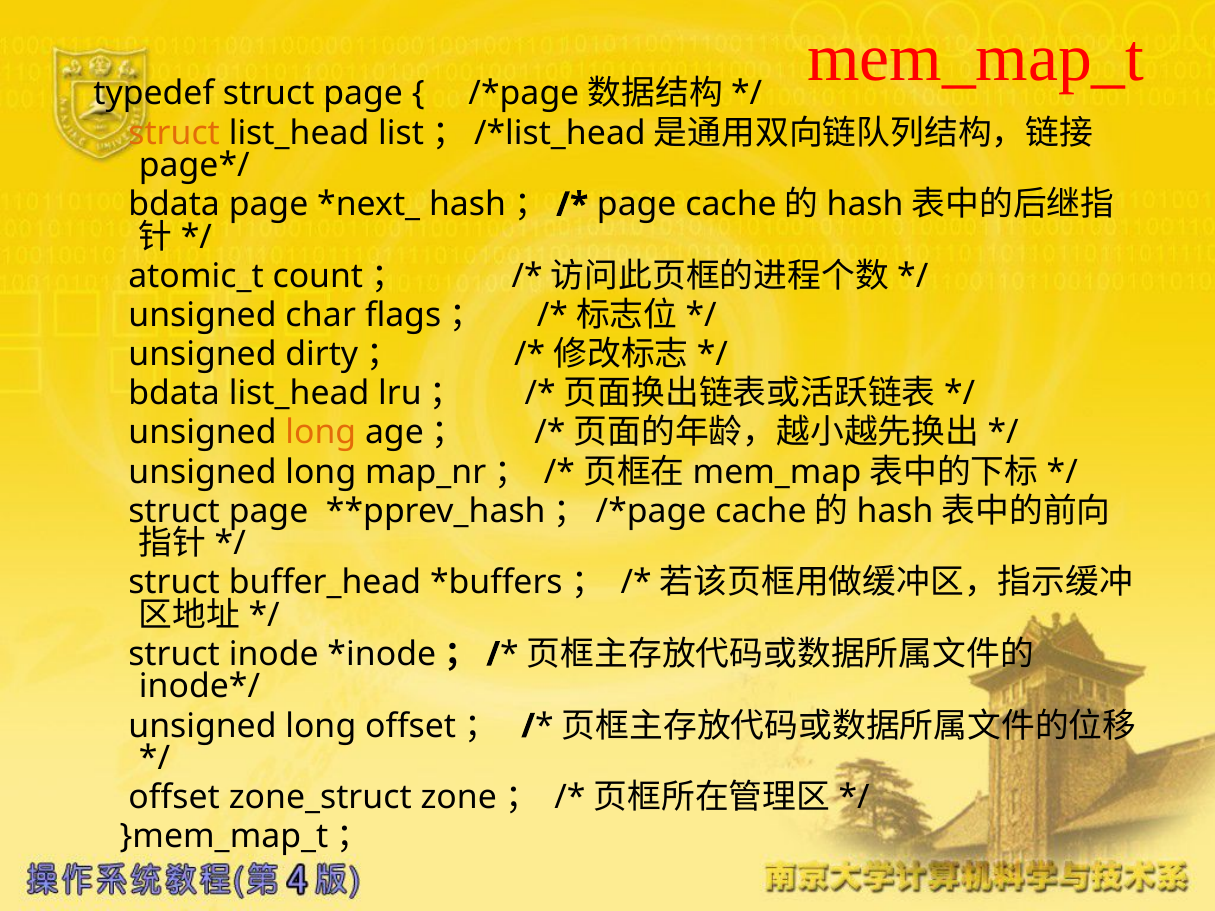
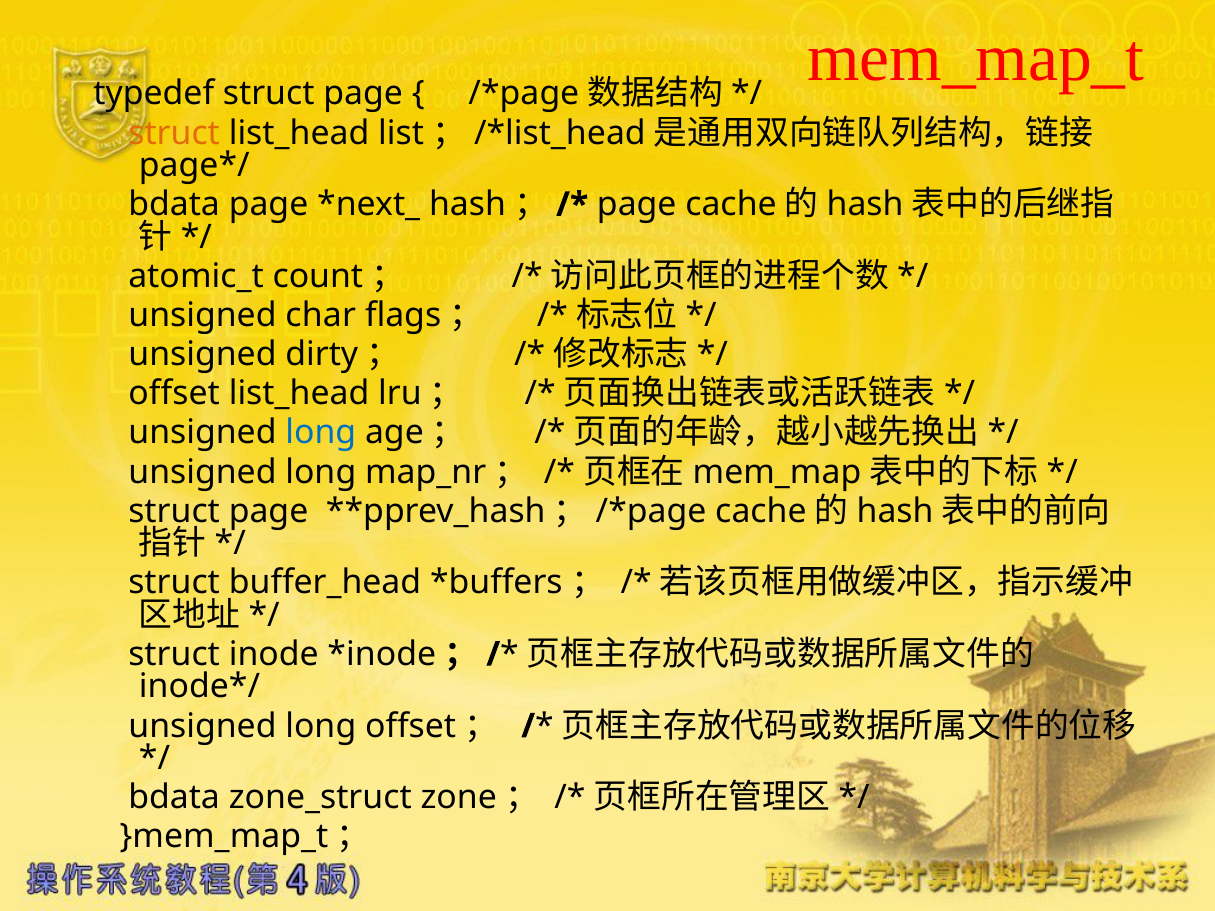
bdata: bdata -> offset (174, 394)
long colour: orange -> blue (321, 433)
offset: offset -> bdata (174, 798)
